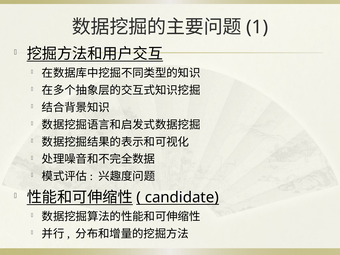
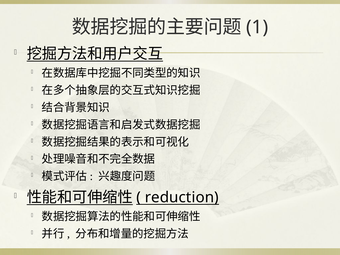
candidate: candidate -> reduction (182, 197)
